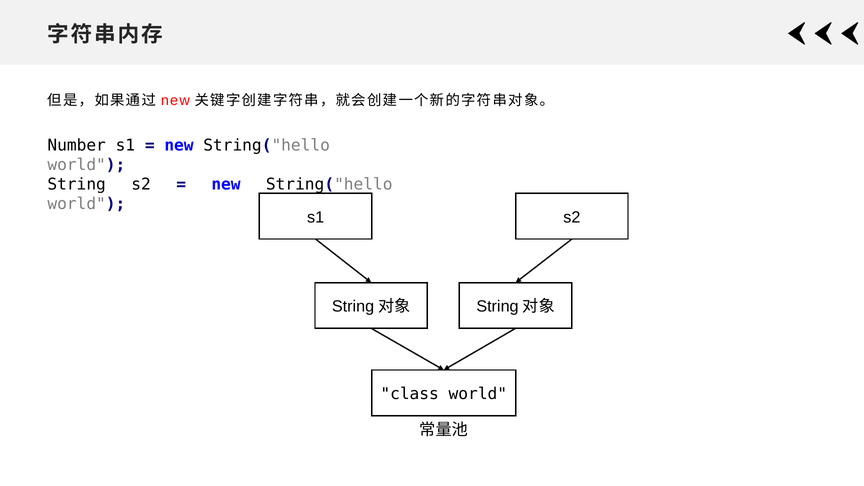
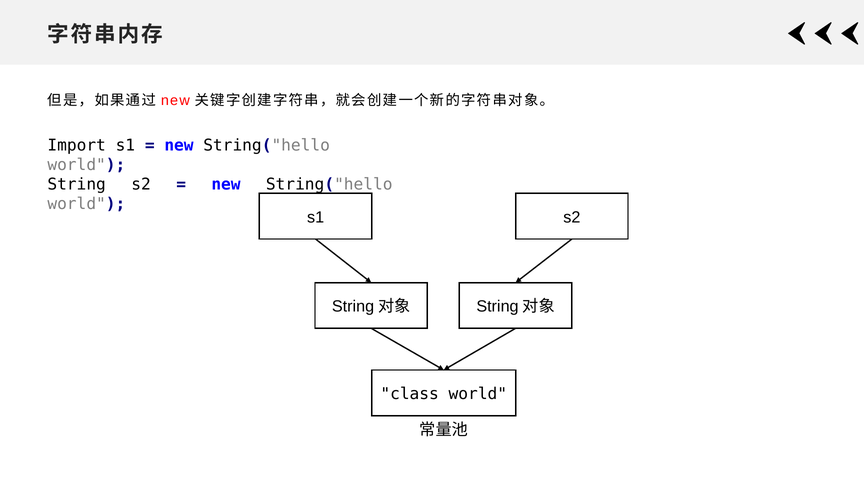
Number: Number -> Import (77, 145)
